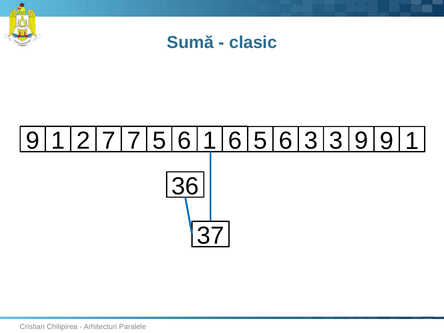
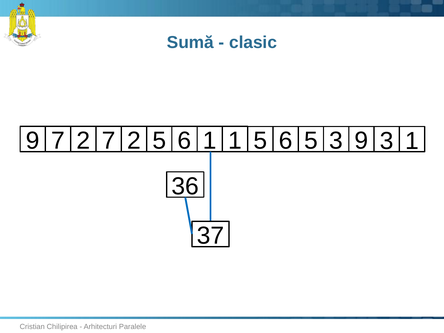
1: 1 -> 7 (58, 141)
2 7 7: 7 -> 2 (134, 141)
1 6: 6 -> 1 (235, 141)
6 3: 3 -> 5 (311, 141)
9 9: 9 -> 3 (387, 141)
